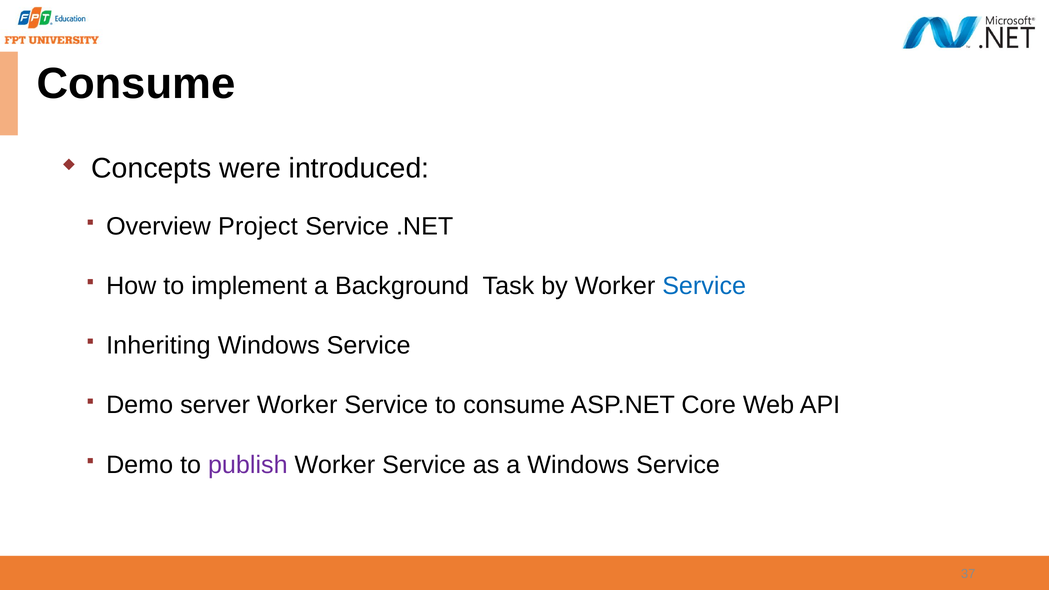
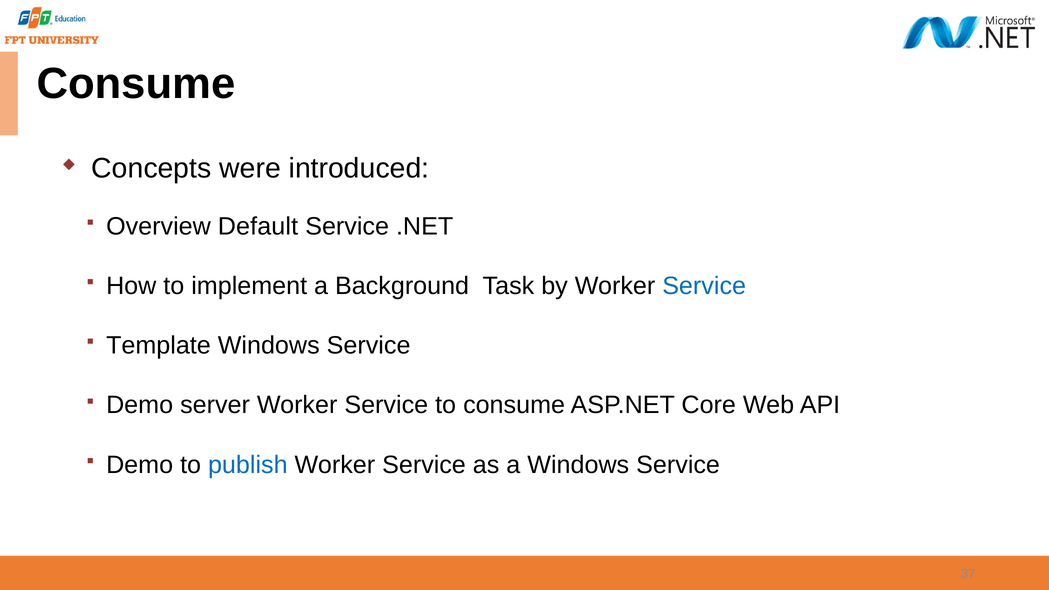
Project: Project -> Default (258, 227)
Inheriting: Inheriting -> Template (158, 346)
publish colour: purple -> blue (248, 465)
